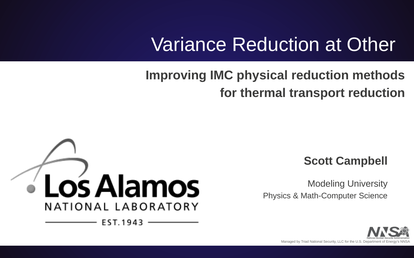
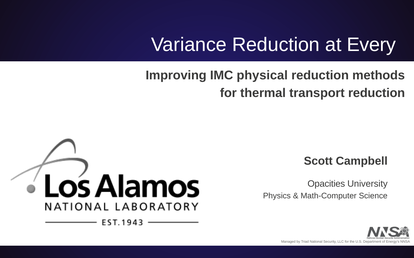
Other: Other -> Every (371, 45)
Modeling: Modeling -> Opacities (326, 184)
